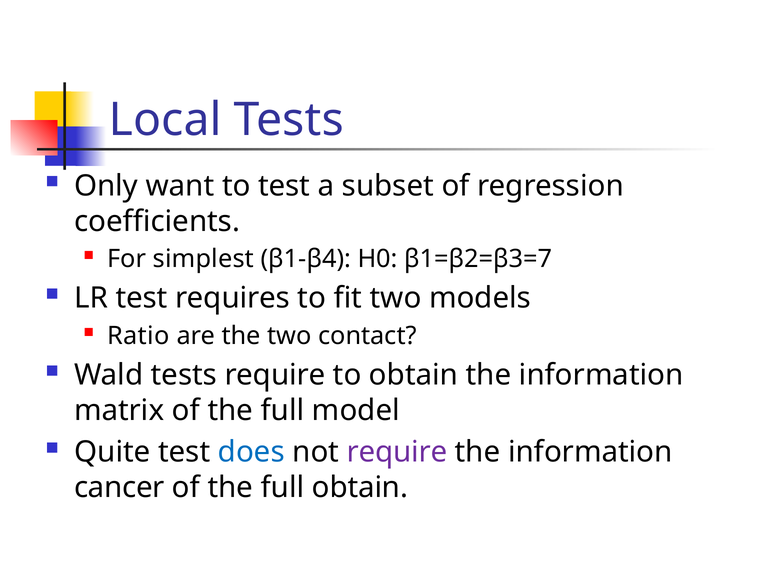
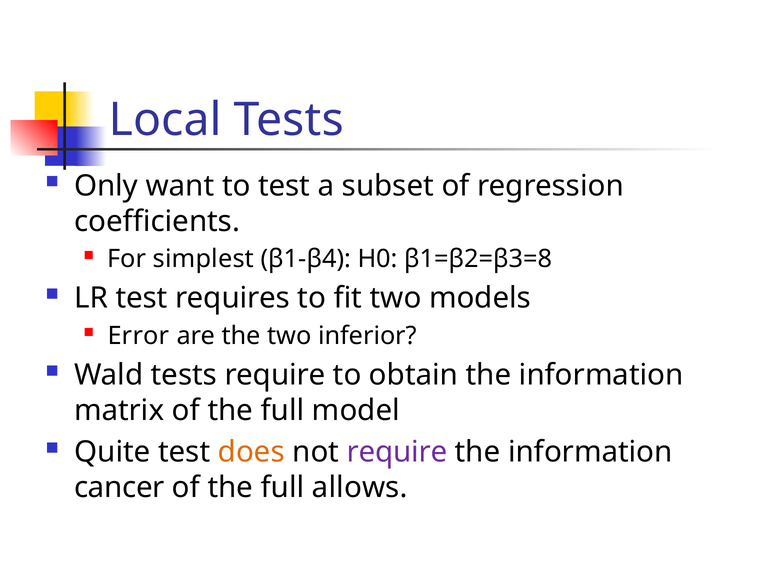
β1=β2=β3=7: β1=β2=β3=7 -> β1=β2=β3=8 (478, 259)
Ratio: Ratio -> Error (138, 336)
contact: contact -> inferior (367, 336)
does colour: blue -> orange (251, 452)
full obtain: obtain -> allows (360, 487)
